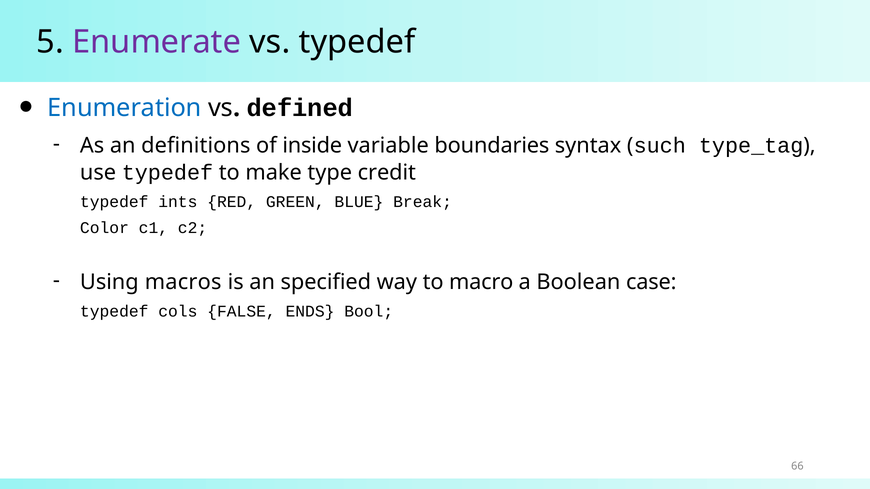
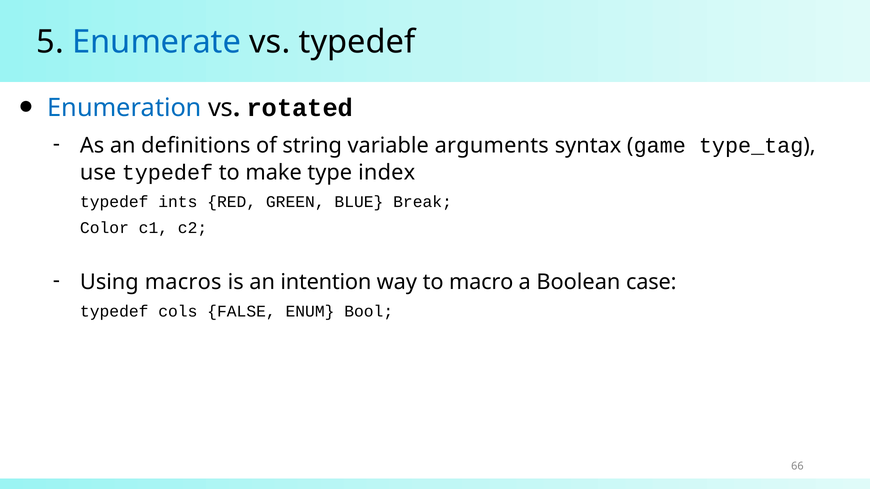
Enumerate colour: purple -> blue (157, 42)
defined: defined -> rotated (300, 108)
inside: inside -> string (312, 146)
boundaries: boundaries -> arguments (492, 146)
such: such -> game (660, 146)
credit: credit -> index (387, 173)
specified: specified -> intention (326, 282)
ENDS: ENDS -> ENUM (310, 312)
